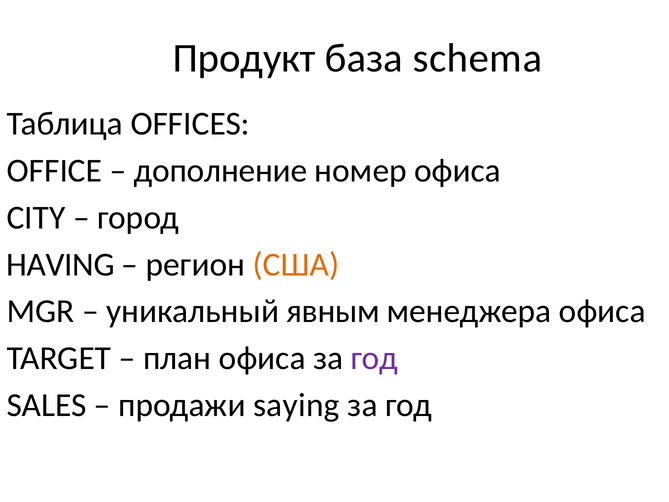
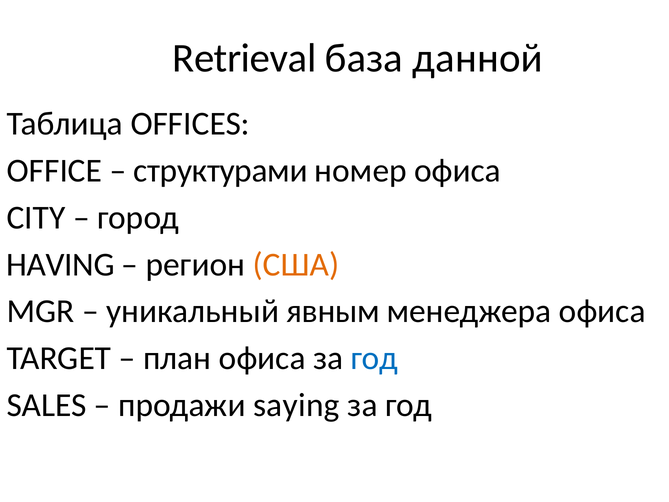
Продукт: Продукт -> Retrieval (244, 58)
schema: schema -> данной (478, 58)
дополнение: дополнение -> структурами (221, 171)
год colour: purple -> blue (374, 358)
